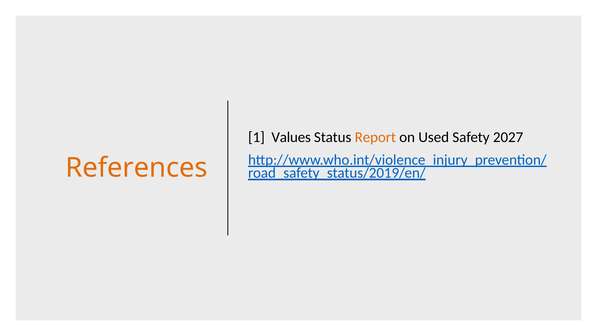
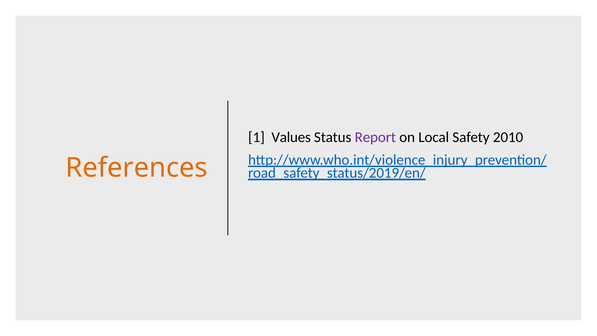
Report colour: orange -> purple (375, 137)
Used: Used -> Local (434, 137)
2027: 2027 -> 2010 (508, 137)
